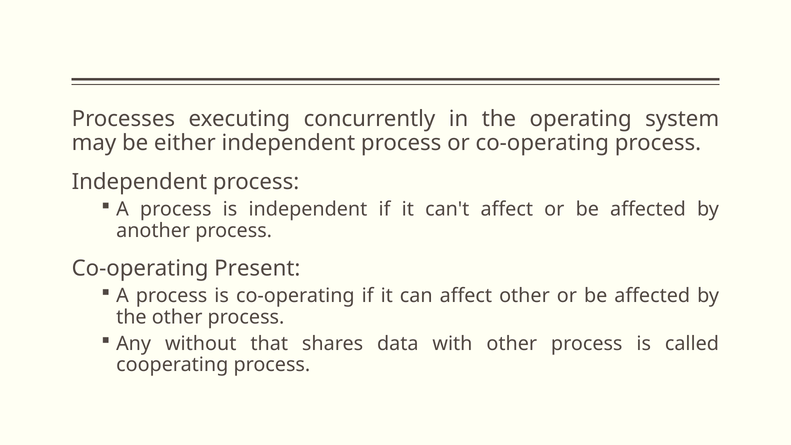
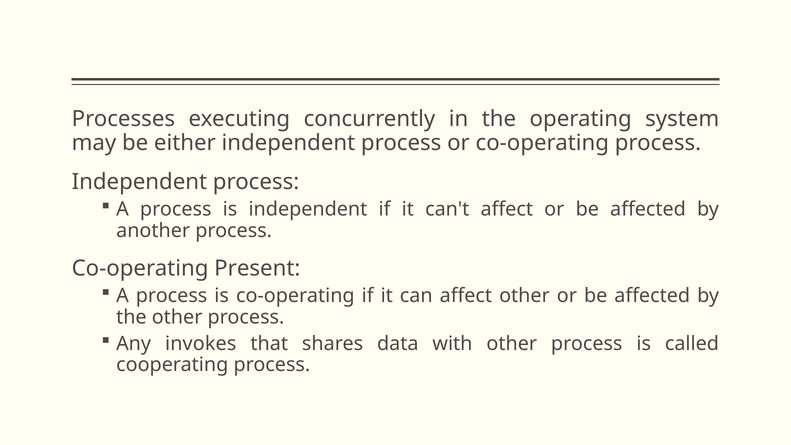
without: without -> invokes (201, 343)
